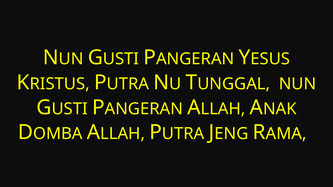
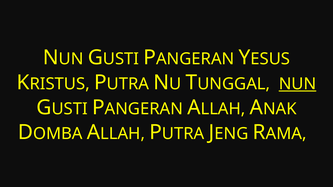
NUN underline: none -> present (298, 84)
